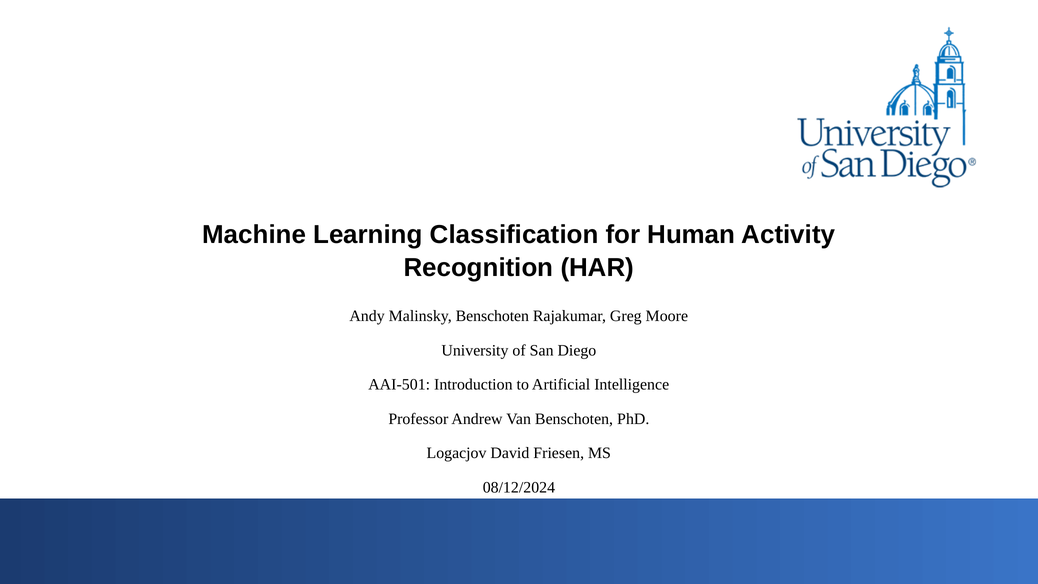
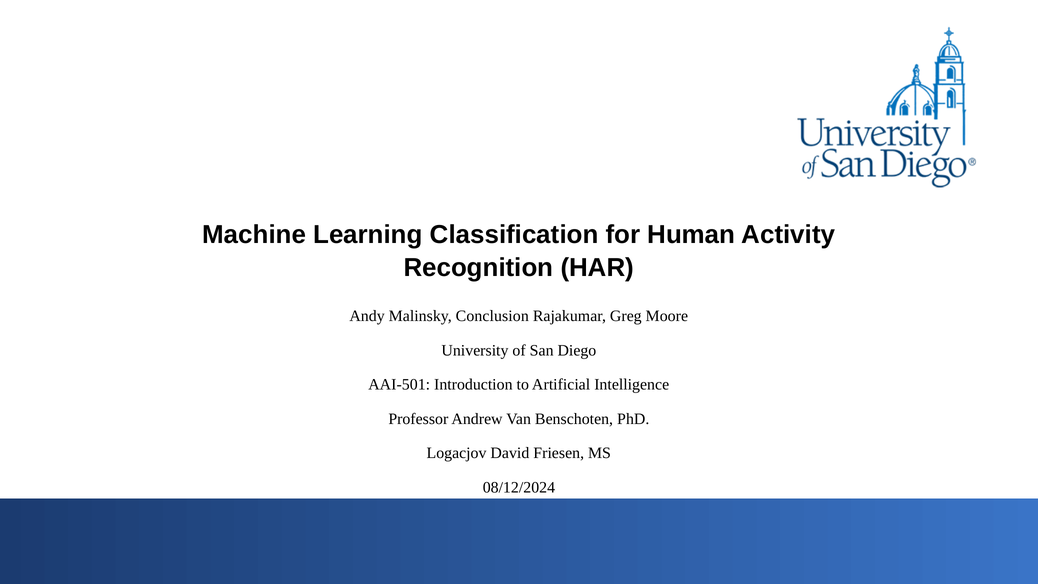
Malinsky Benschoten: Benschoten -> Conclusion (492, 316)
